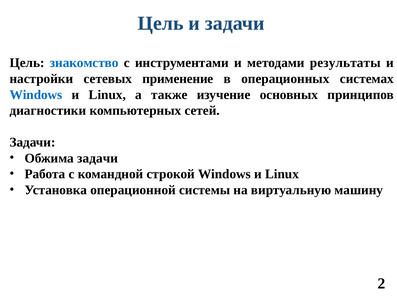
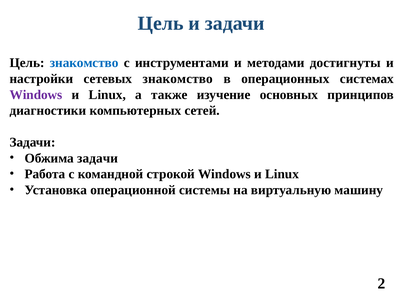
результаты: результаты -> достигнуты (345, 63)
сетевых применение: применение -> знакомство (178, 79)
Windows colour: blue -> purple (36, 95)
